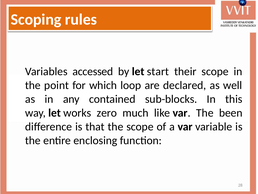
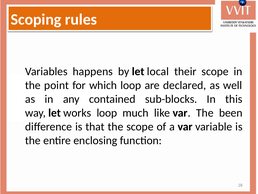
accessed: accessed -> happens (93, 71)
start: start -> local (158, 71)
works zero: zero -> loop (107, 113)
